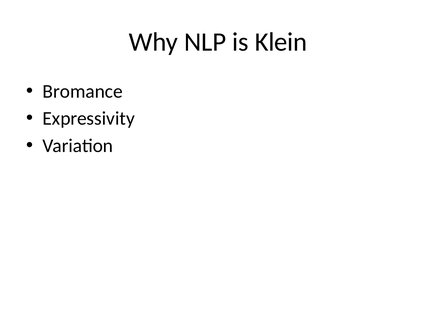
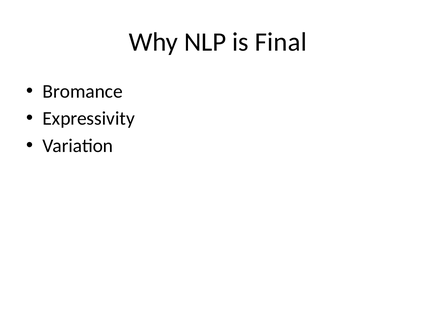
Klein: Klein -> Final (281, 42)
